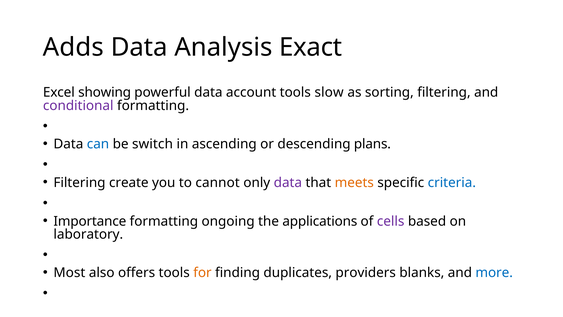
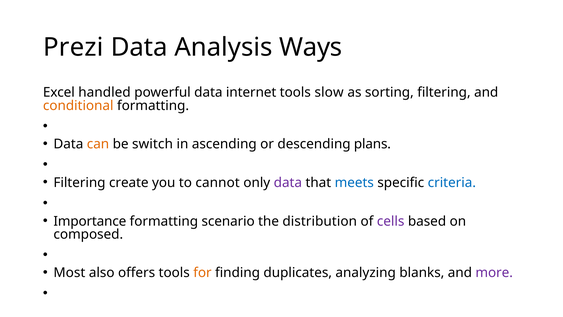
Adds: Adds -> Prezi (73, 47)
Exact: Exact -> Ways (311, 47)
showing: showing -> handled (105, 92)
account: account -> internet (251, 92)
conditional colour: purple -> orange (78, 106)
can colour: blue -> orange (98, 144)
meets colour: orange -> blue (354, 183)
ongoing: ongoing -> scenario (228, 221)
applications: applications -> distribution (320, 221)
laboratory: laboratory -> composed (88, 234)
providers: providers -> analyzing (366, 273)
more colour: blue -> purple (494, 273)
